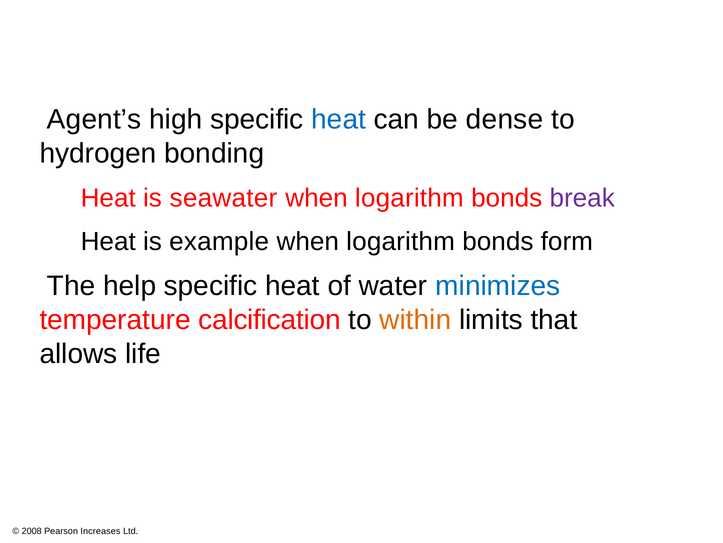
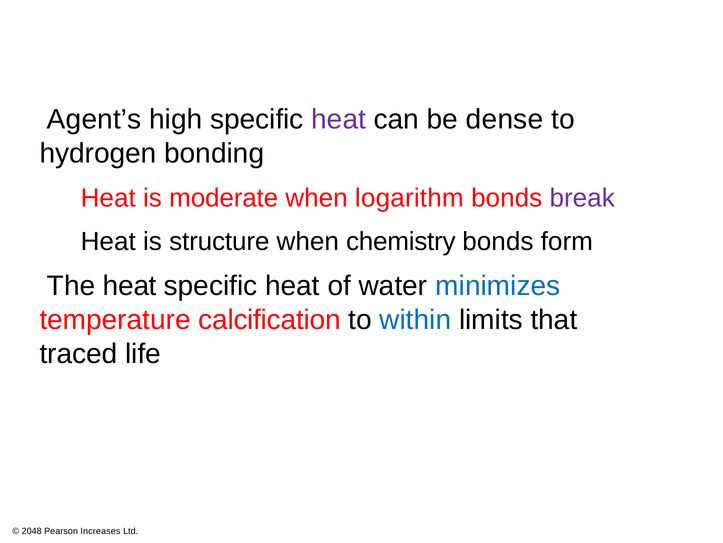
heat colour: blue -> purple (339, 119)
seawater: seawater -> moderate (224, 198)
example: example -> structure (219, 241)
logarithm: logarithm -> chemistry (401, 241)
The help: help -> heat (130, 286)
within colour: orange -> blue (415, 320)
allows: allows -> traced (78, 353)
2008: 2008 -> 2048 (32, 531)
